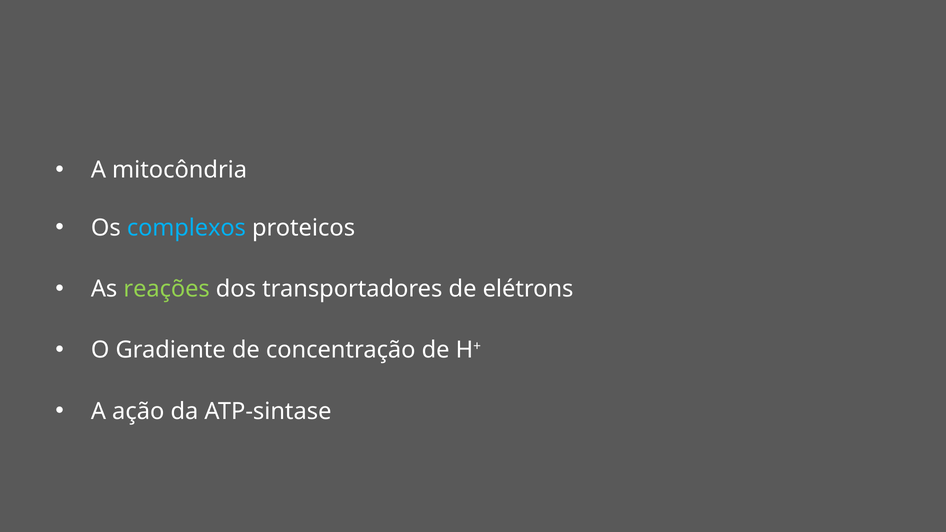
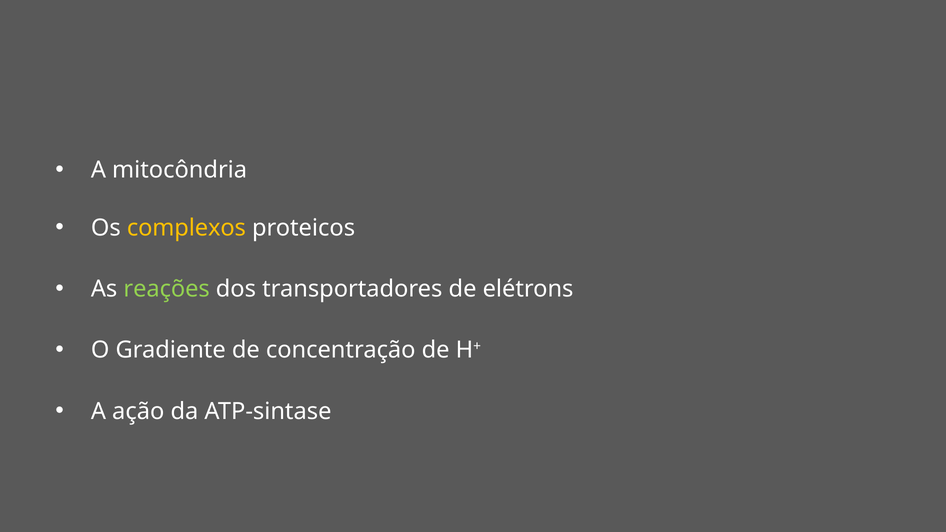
complexos colour: light blue -> yellow (186, 228)
